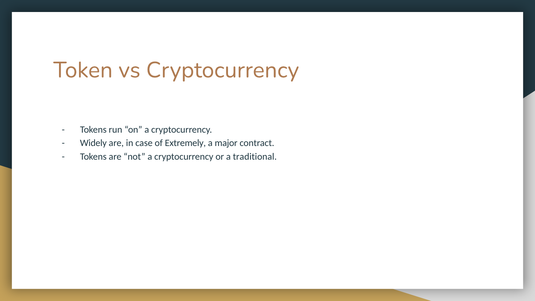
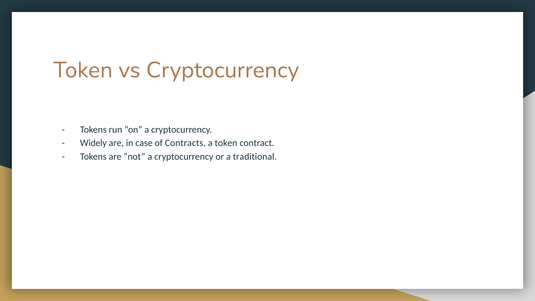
Extremely: Extremely -> Contracts (185, 143)
a major: major -> token (226, 143)
